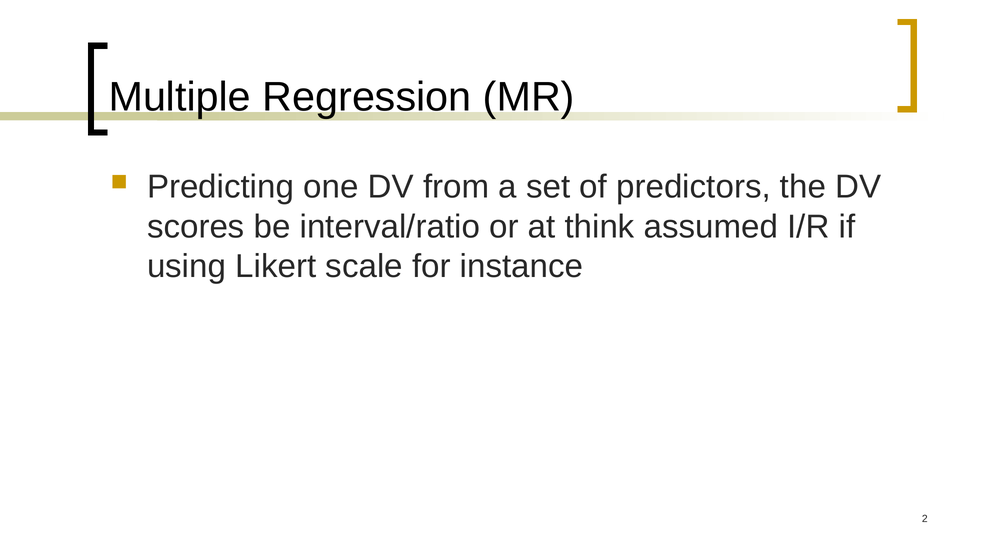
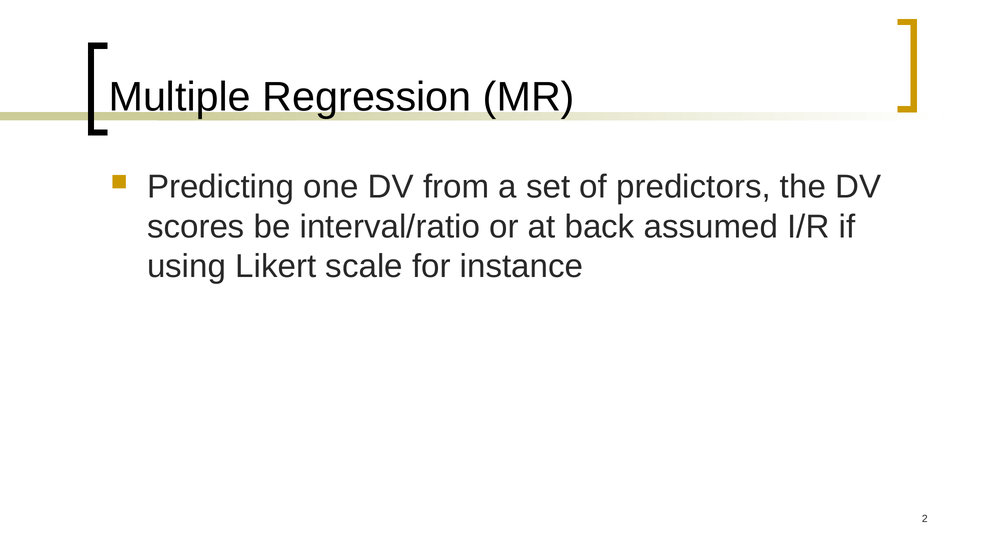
think: think -> back (600, 227)
